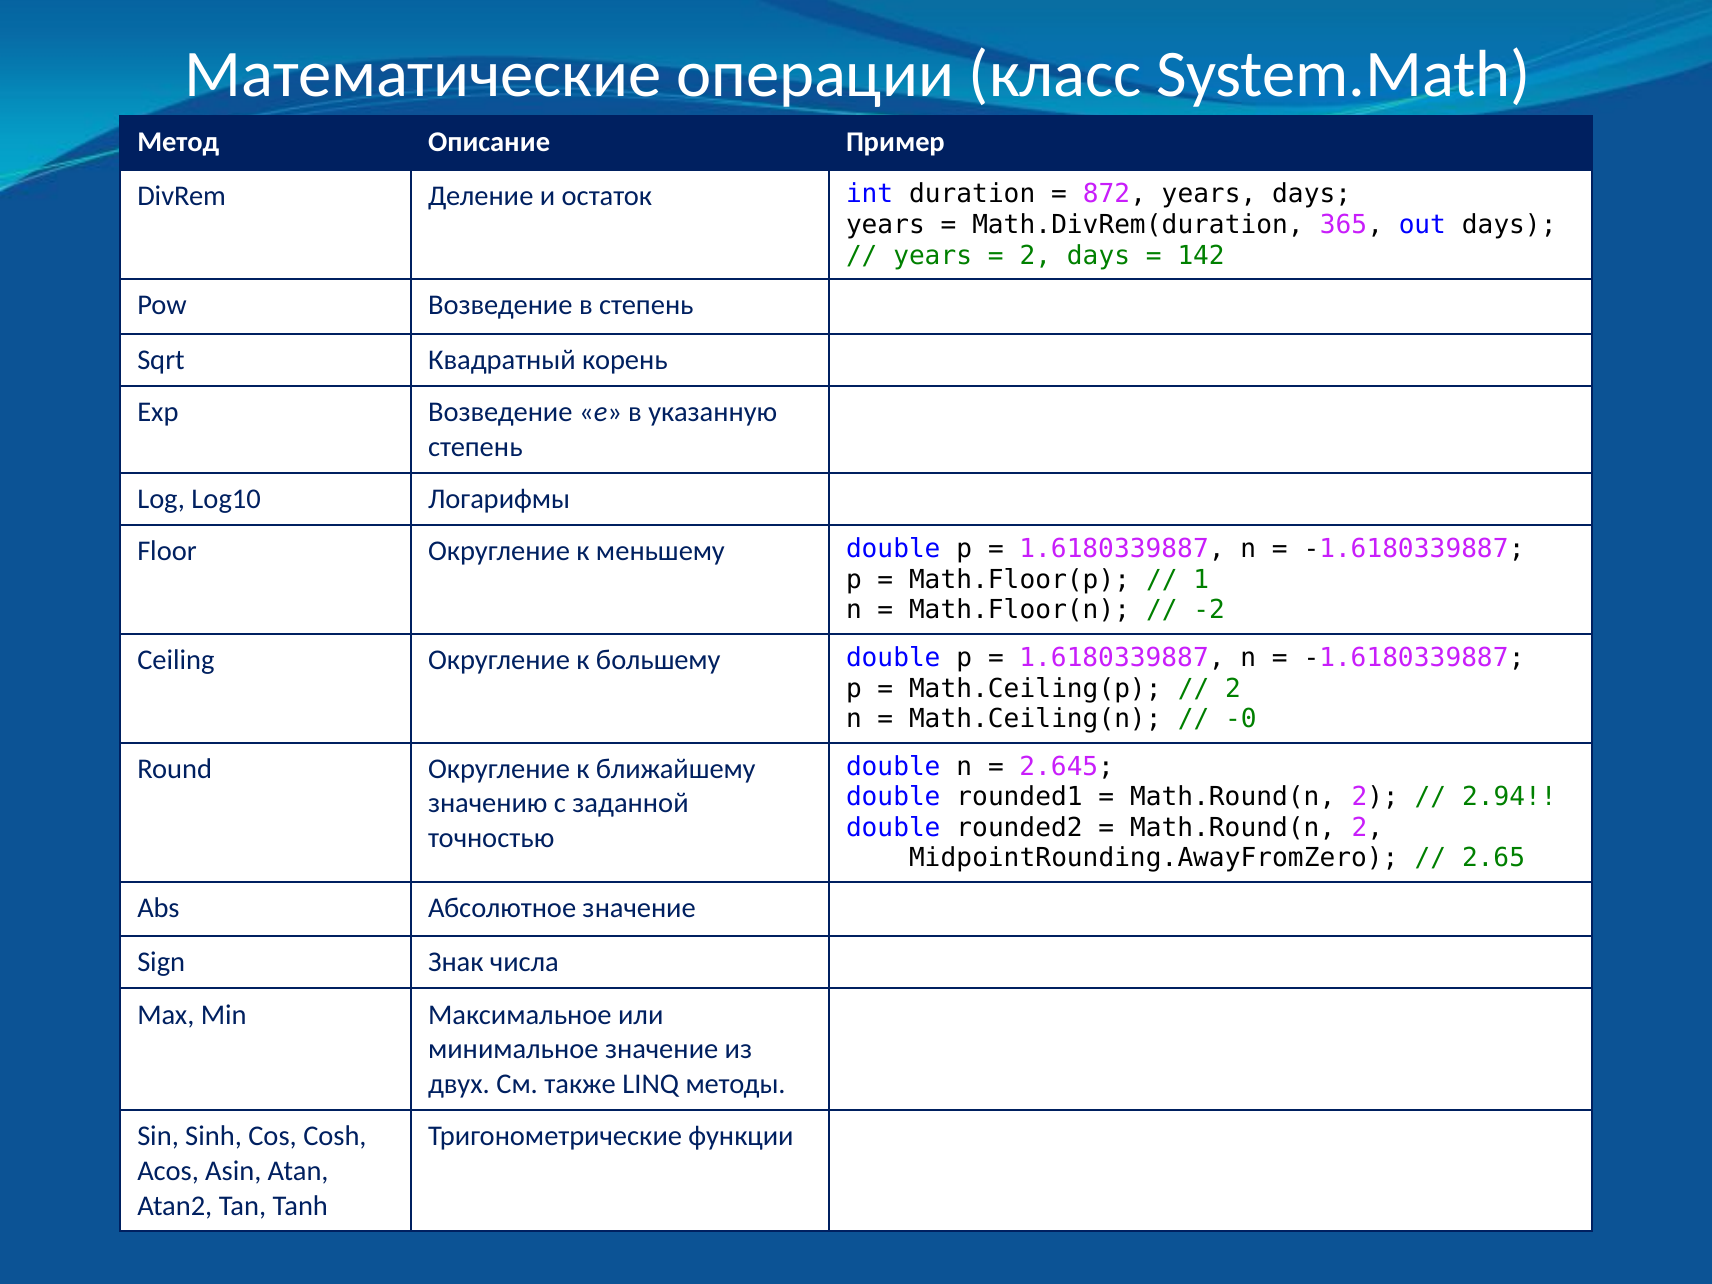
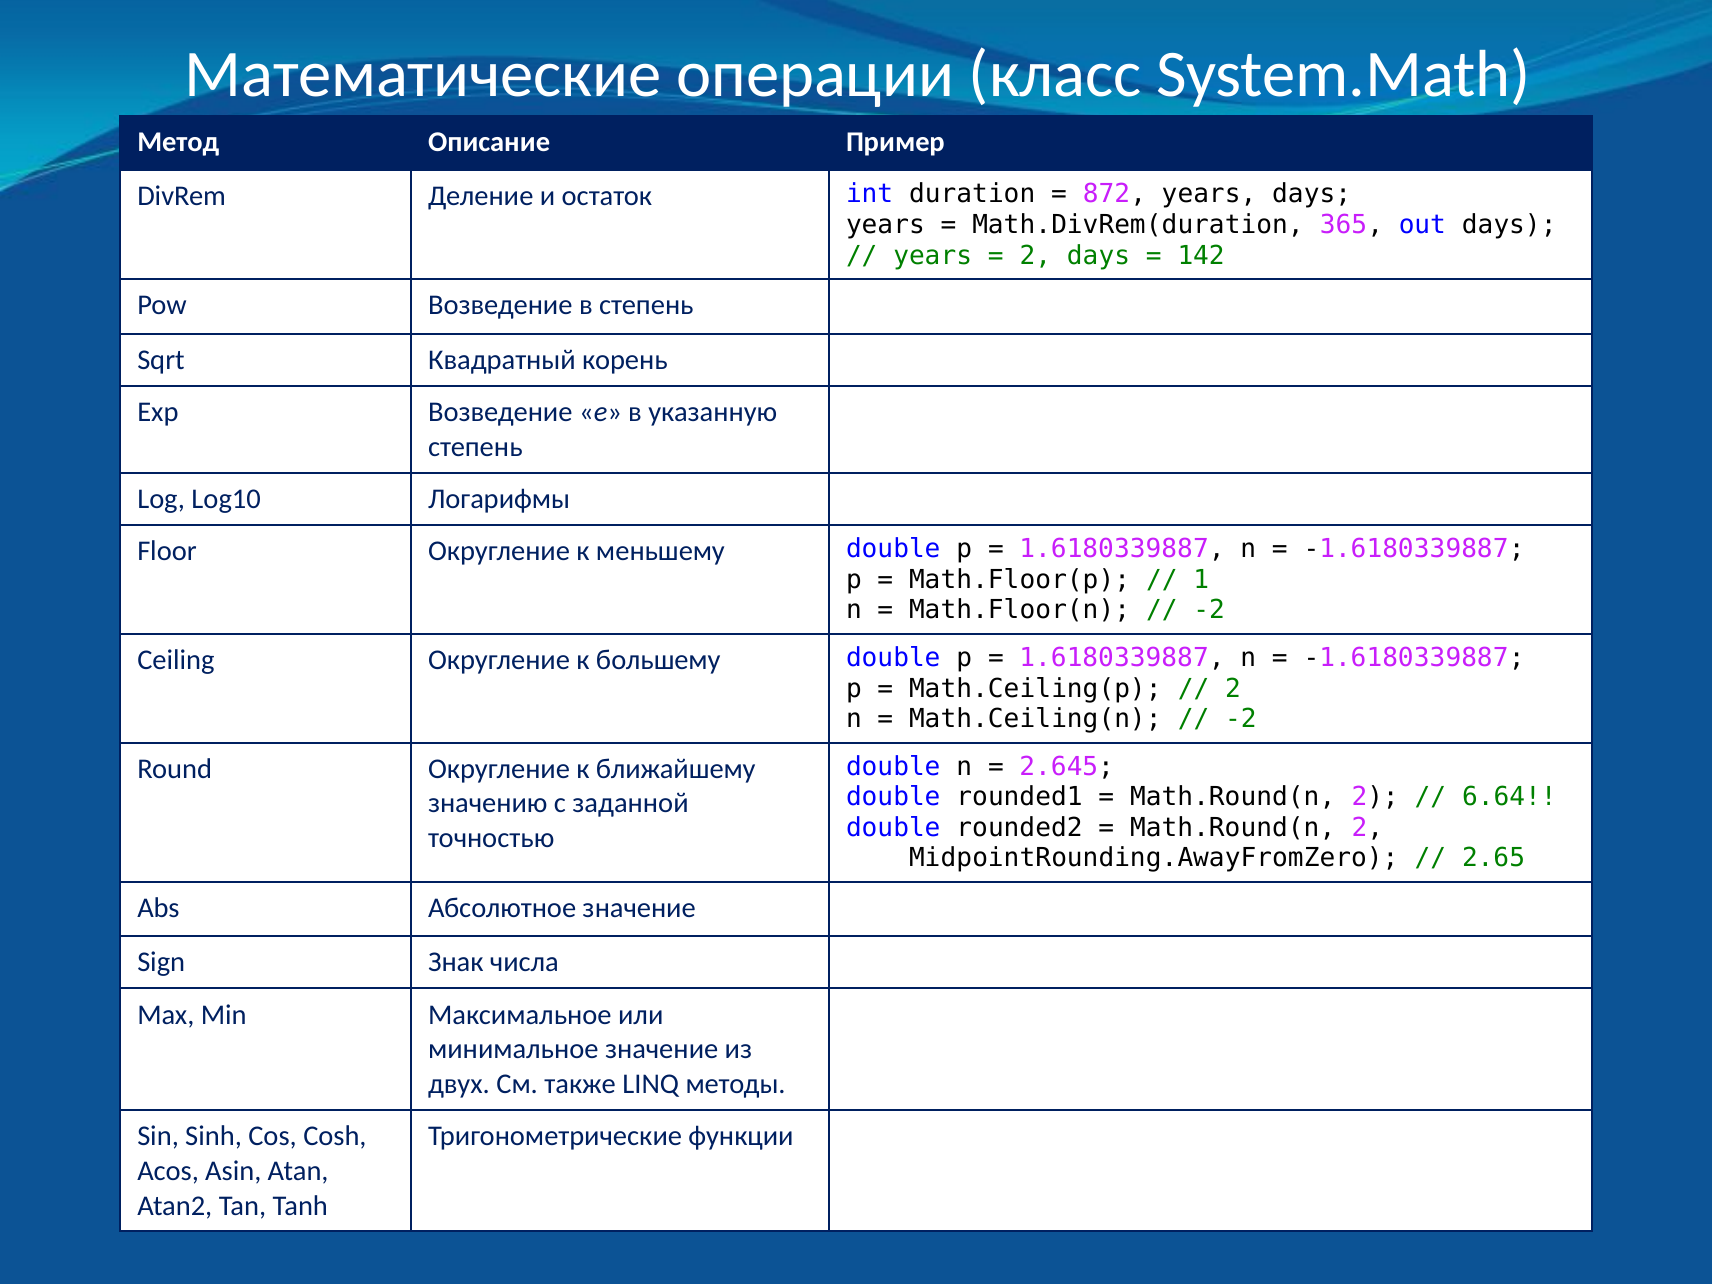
-0: -0 -> -2 (1241, 719)
2.94: 2.94 -> 6.64 (1509, 797)
